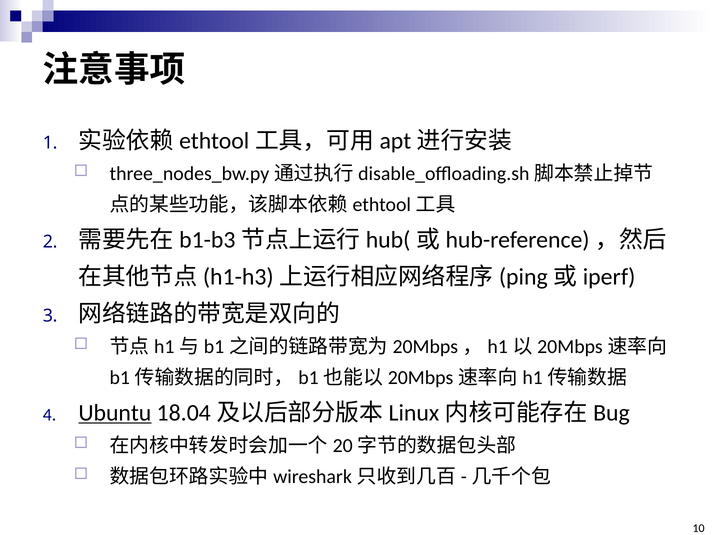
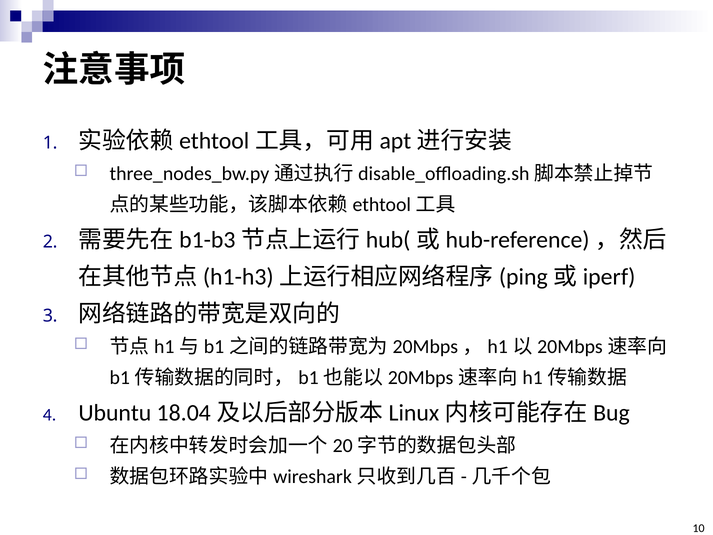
Ubuntu underline: present -> none (115, 413)
